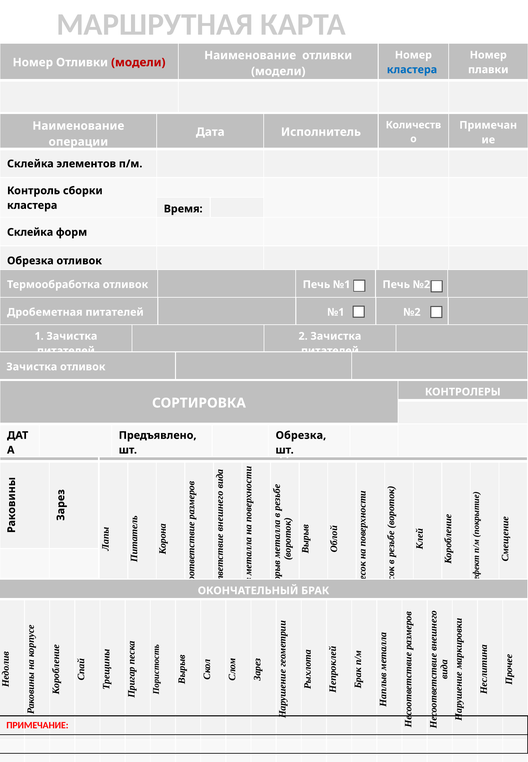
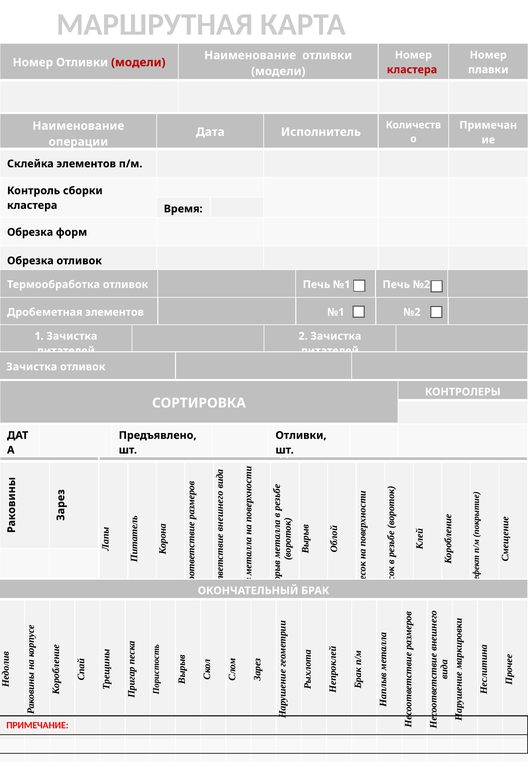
кластера colour: blue -> red (412, 70)
Склейка: Склейка -> Обрезка (30, 232)
Дробеметная питателей: питателей -> элементов (115, 312)
Обрезка: Обрезка -> Отливки (301, 436)
